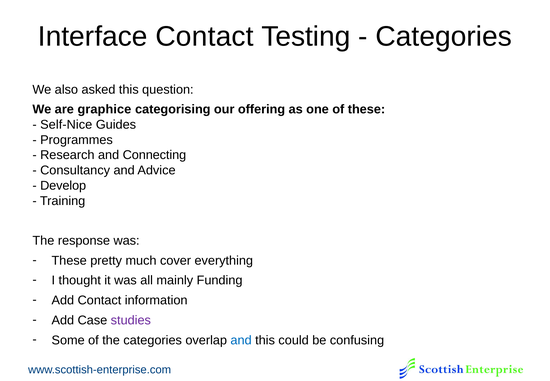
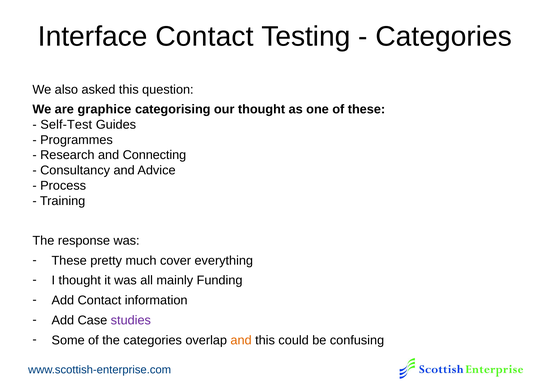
our offering: offering -> thought (262, 109)
Self-Nice: Self-Nice -> Self-Test (66, 125)
Develop: Develop -> Process (63, 185)
and colour: blue -> orange (241, 340)
